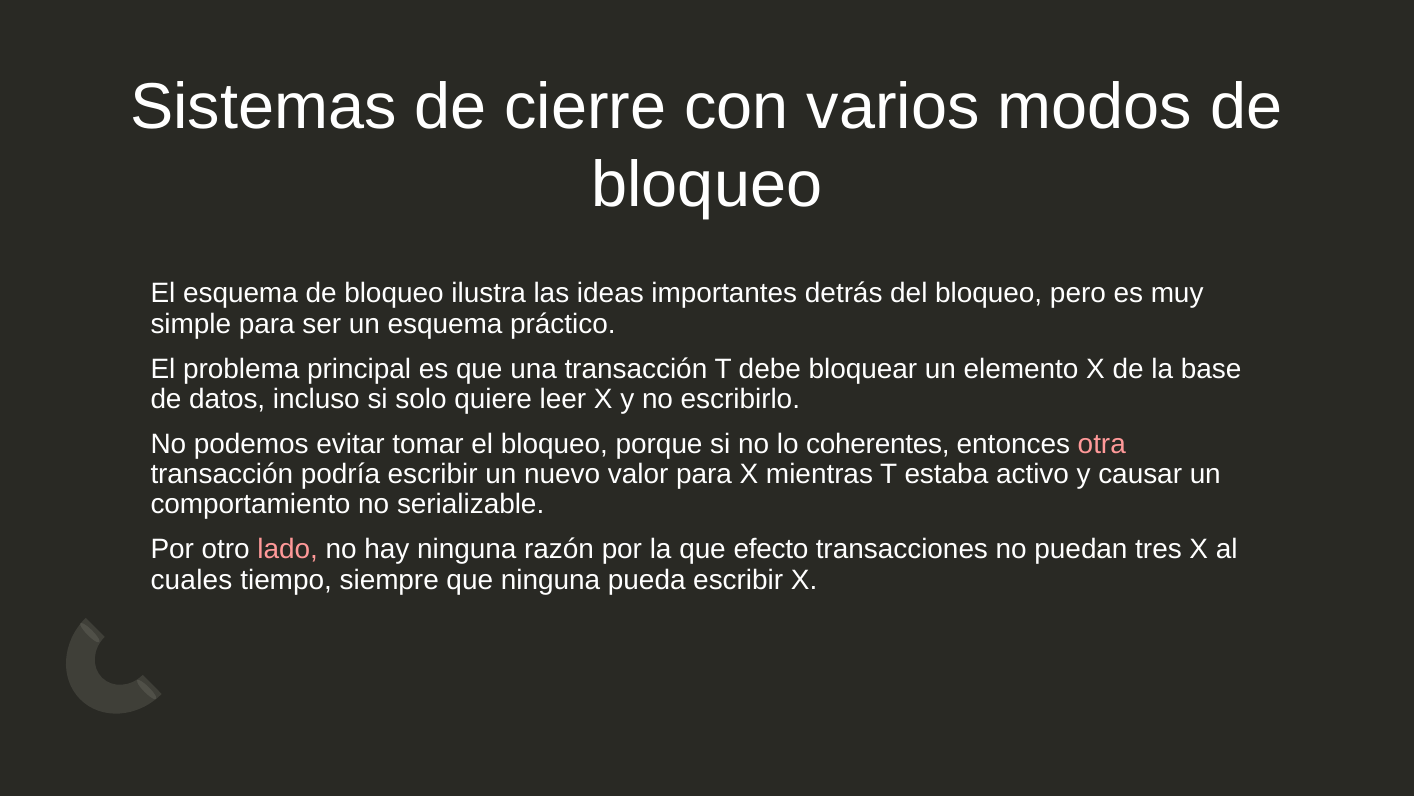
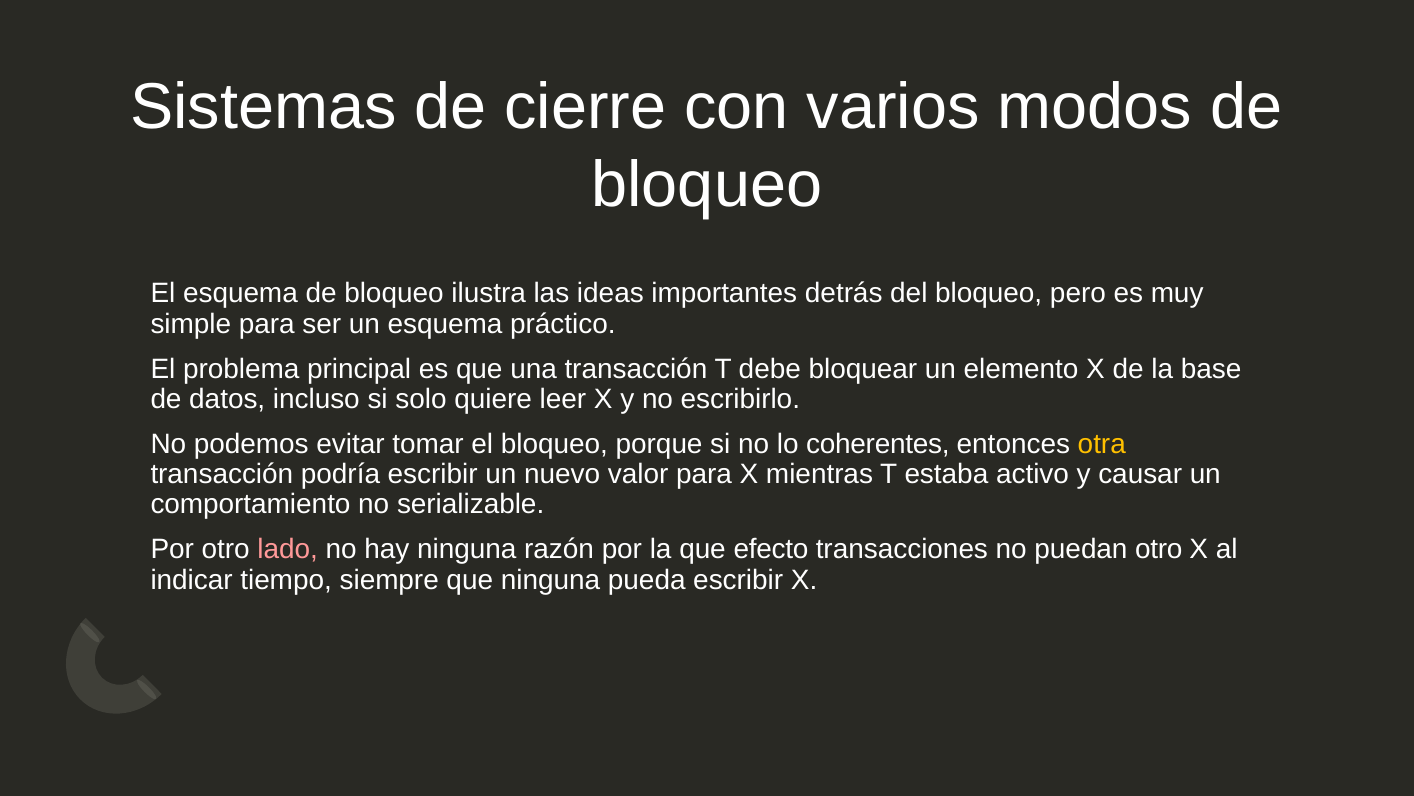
otra colour: pink -> yellow (1102, 444)
puedan tres: tres -> otro (1159, 549)
cuales: cuales -> indicar (192, 579)
